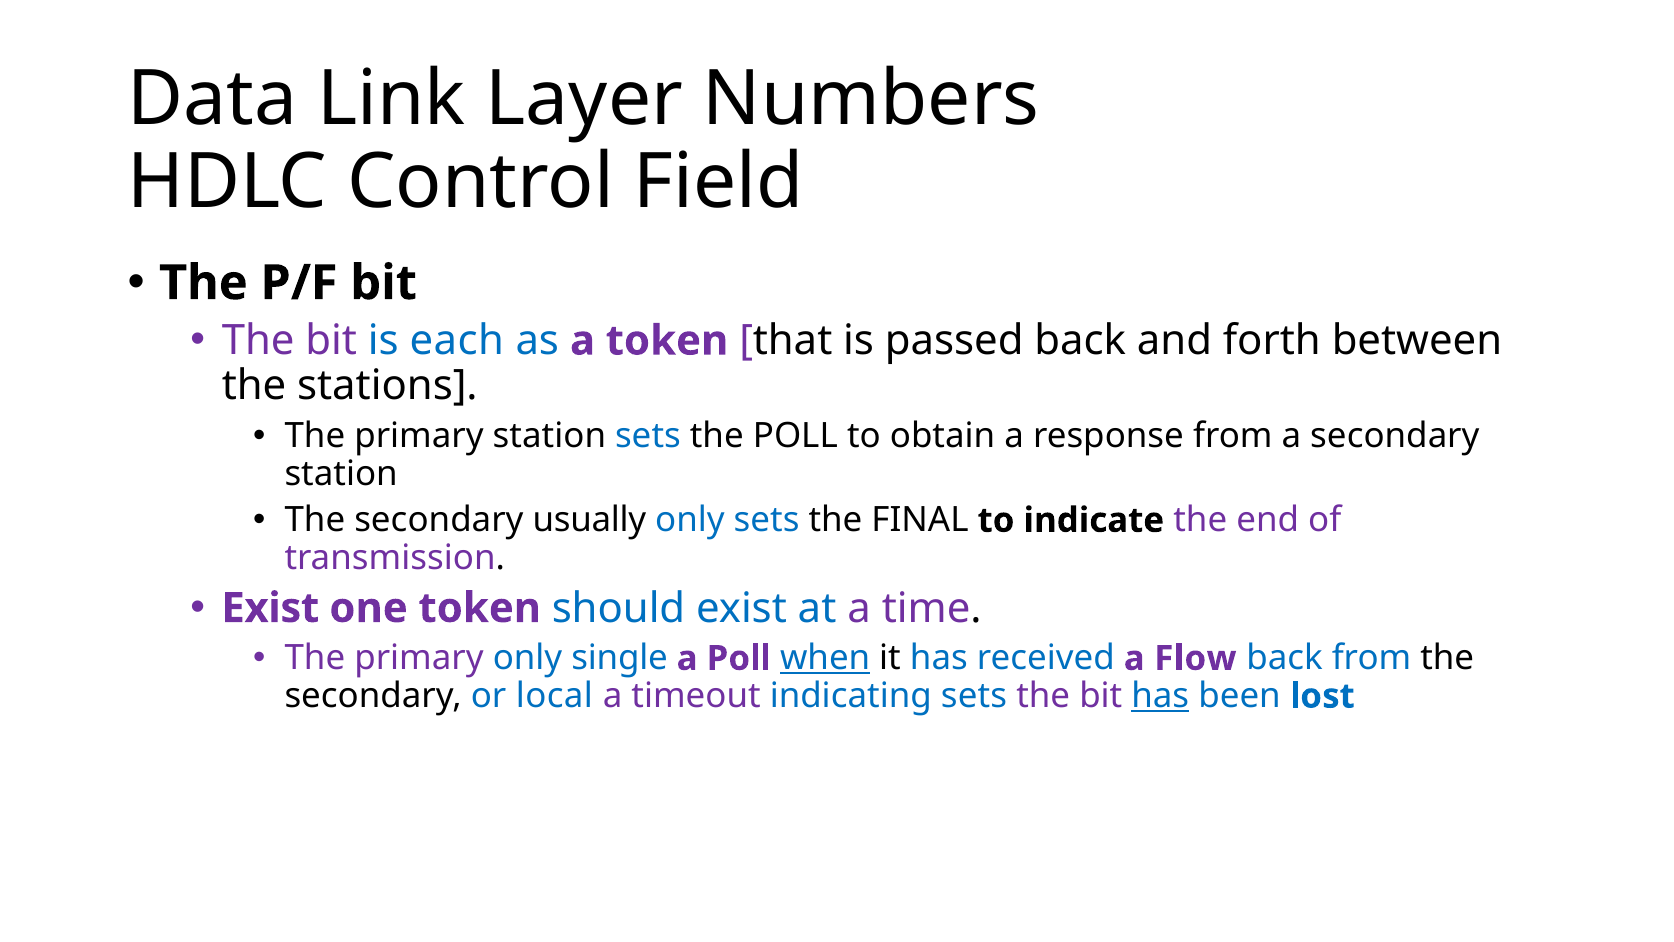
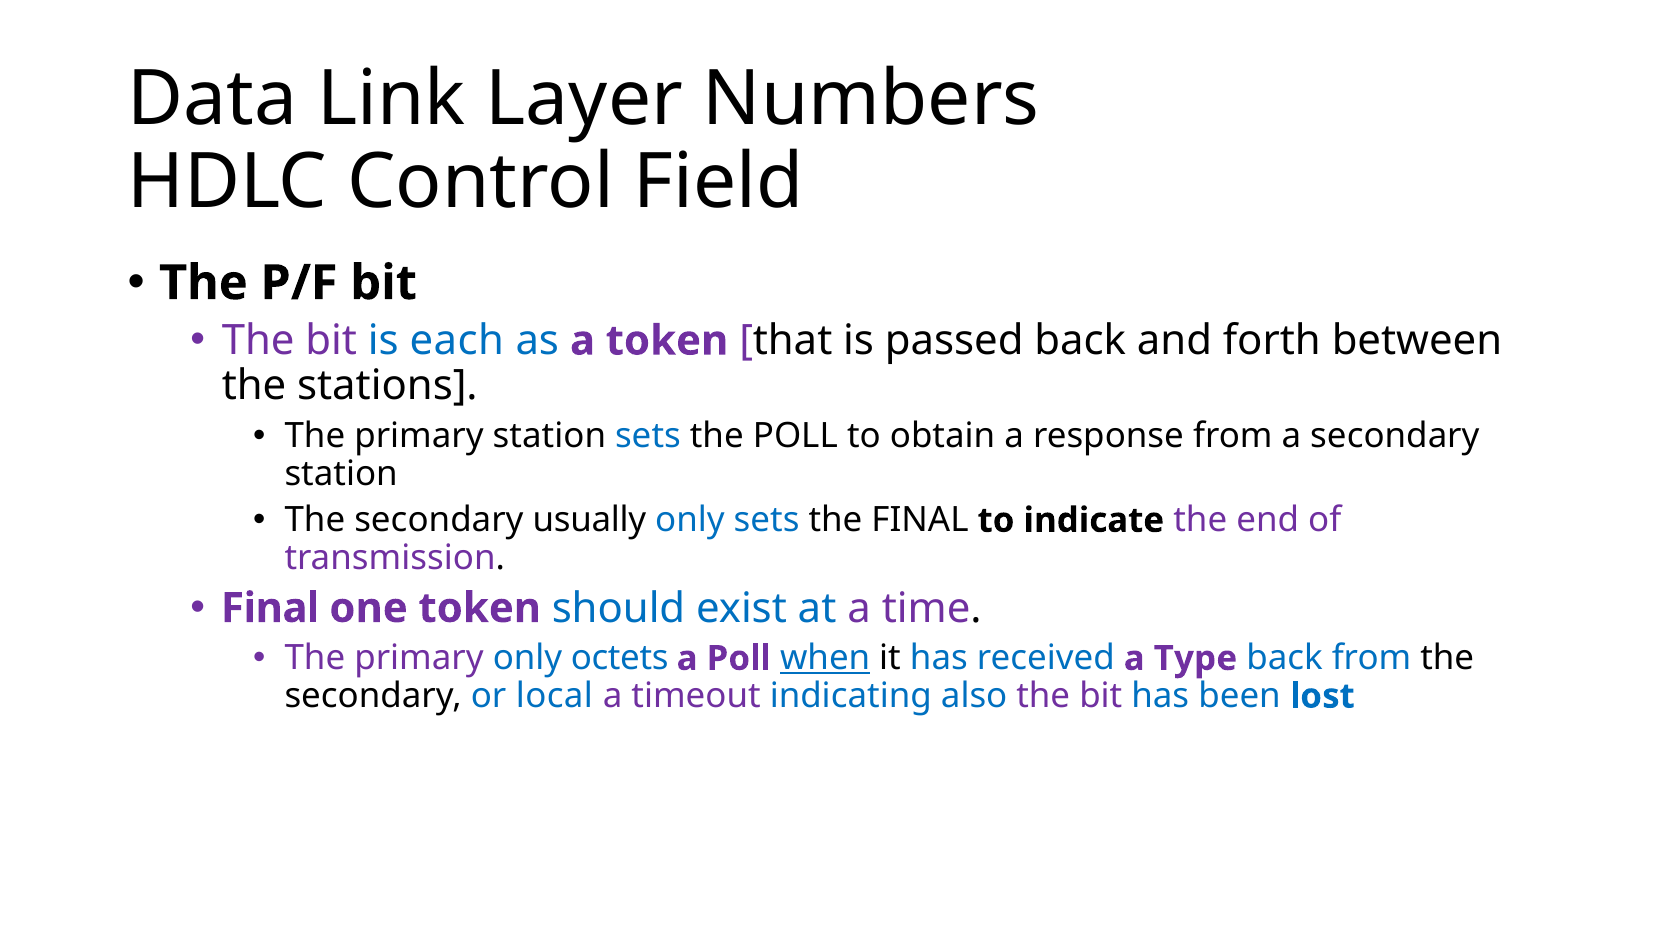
Exist: Exist -> Final (270, 608)
single: single -> octets (620, 658)
Flow: Flow -> Type (1195, 658)
indicating sets: sets -> also (974, 696)
has underline: present -> none (1160, 696)
